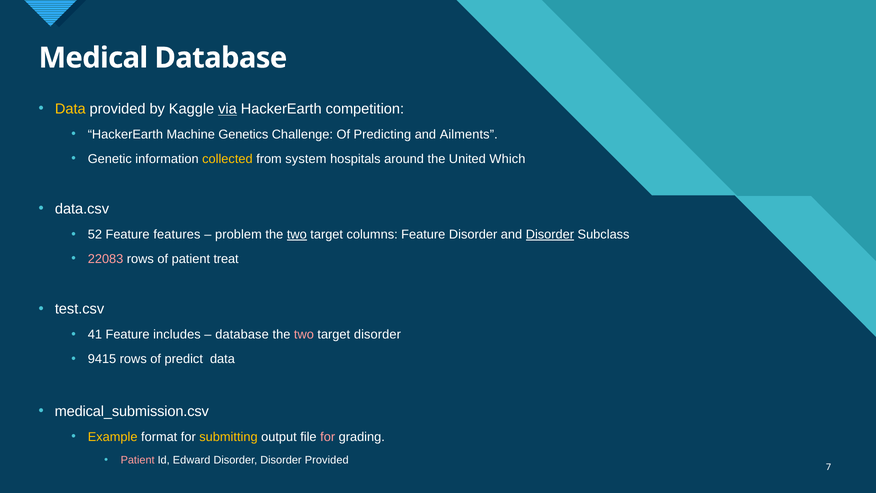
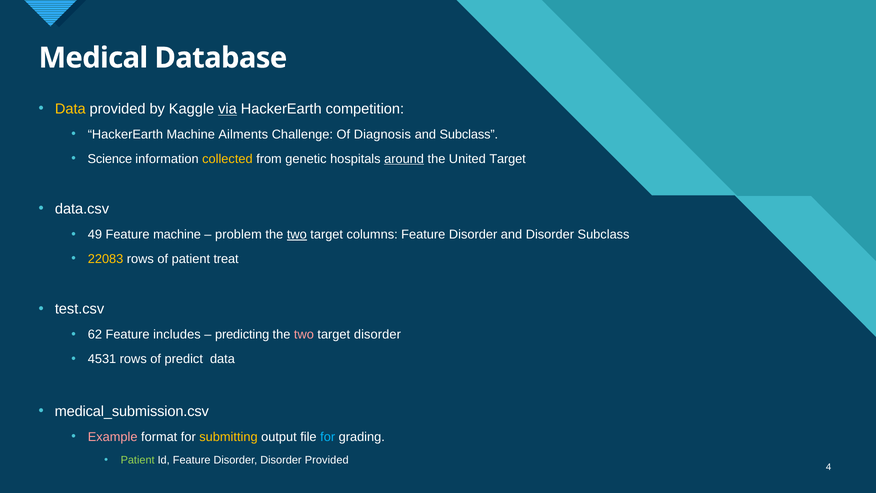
Genetics: Genetics -> Ailments (243, 134)
Predicting: Predicting -> Diagnosis (382, 134)
and Ailments: Ailments -> Subclass (469, 134)
Genetic: Genetic -> Science (110, 159)
system: system -> genetic (306, 159)
around underline: none -> present (404, 159)
United Which: Which -> Target (508, 159)
52: 52 -> 49 (95, 234)
Feature features: features -> machine (177, 234)
Disorder underline: present -> none (550, 234)
22083 colour: pink -> yellow (106, 259)
41: 41 -> 62 (95, 334)
database: database -> predicting (242, 334)
9415: 9415 -> 4531 (102, 359)
Example colour: yellow -> pink (113, 437)
for colour: pink -> light blue (328, 437)
Patient colour: pink -> light green (138, 460)
Id Edward: Edward -> Feature (192, 460)
7: 7 -> 4 (829, 467)
